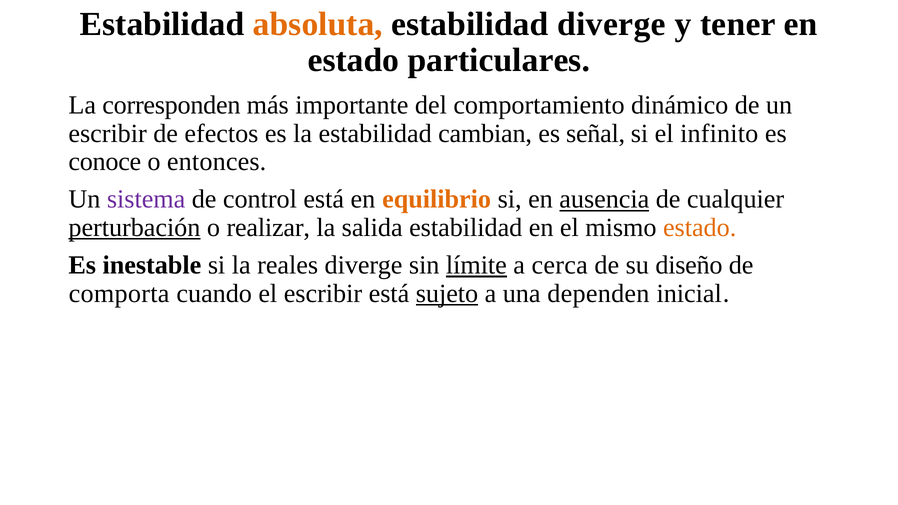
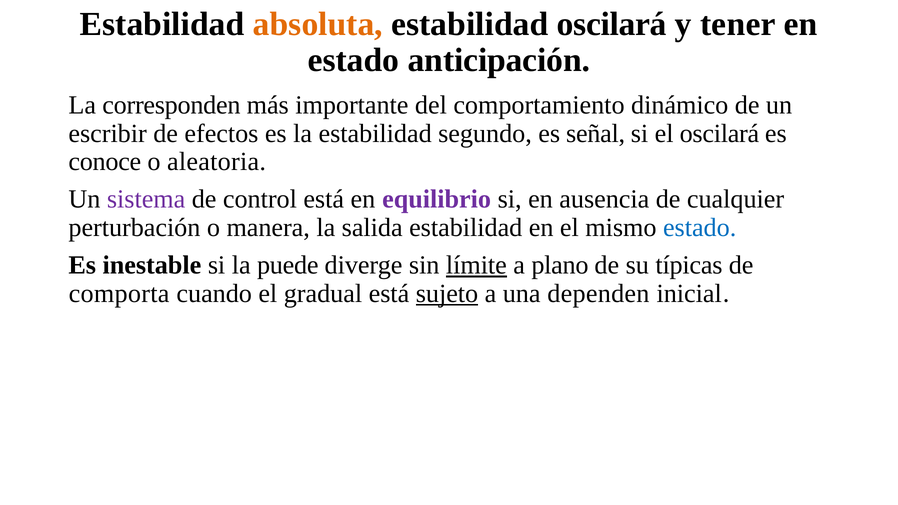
estabilidad diverge: diverge -> oscilará (612, 24)
particulares: particulares -> anticipación (499, 60)
cambian: cambian -> segundo (485, 133)
el infinito: infinito -> oscilará (719, 133)
entonces: entonces -> aleatoria (217, 162)
equilibrio colour: orange -> purple (437, 199)
ausencia underline: present -> none (604, 199)
perturbación underline: present -> none (134, 228)
realizar: realizar -> manera (268, 228)
estado colour: orange -> blue (700, 228)
reales: reales -> puede (288, 265)
cerca: cerca -> plano (560, 265)
diseño: diseño -> típicas (689, 265)
el escribir: escribir -> gradual (323, 294)
